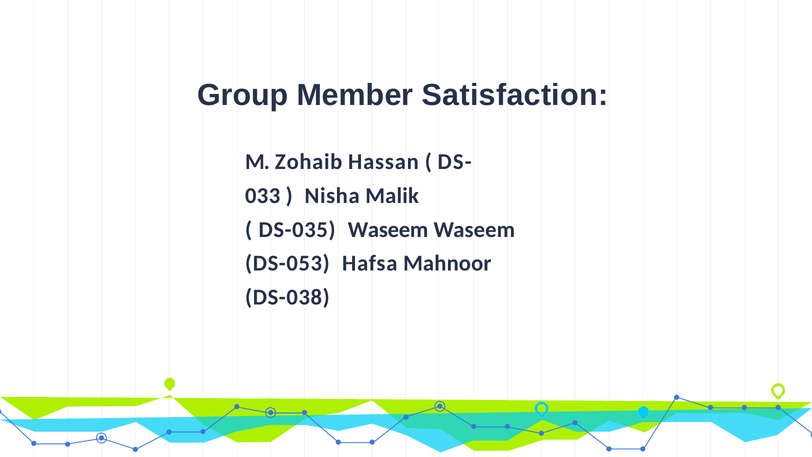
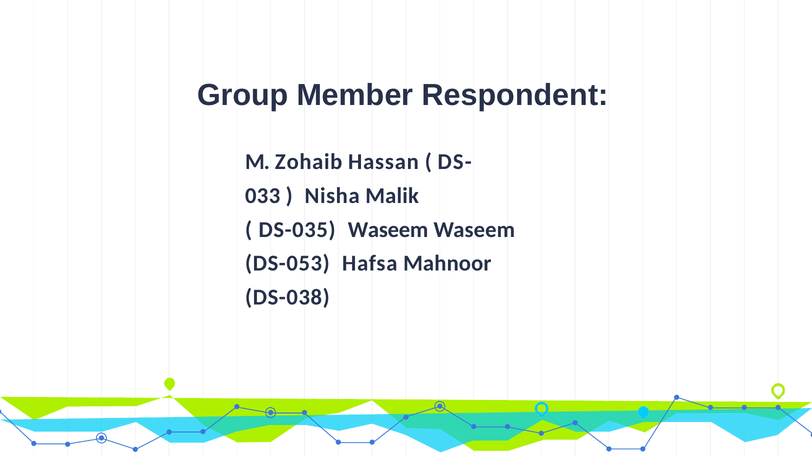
Satisfaction: Satisfaction -> Respondent (515, 95)
